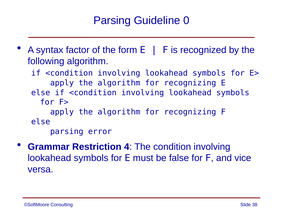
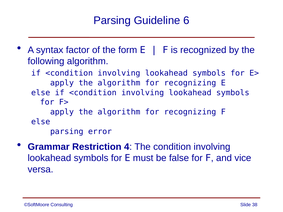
0: 0 -> 6 (186, 21)
